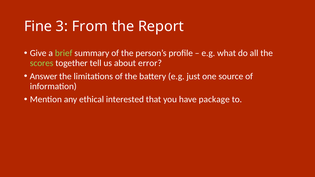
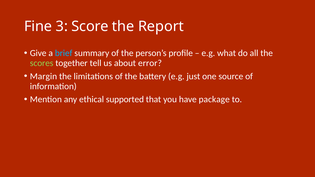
From: From -> Score (90, 26)
brief colour: light green -> light blue (64, 53)
Answer: Answer -> Margin (43, 76)
interested: interested -> supported (125, 100)
